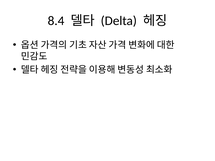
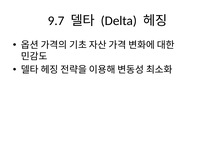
8.4: 8.4 -> 9.7 (56, 21)
